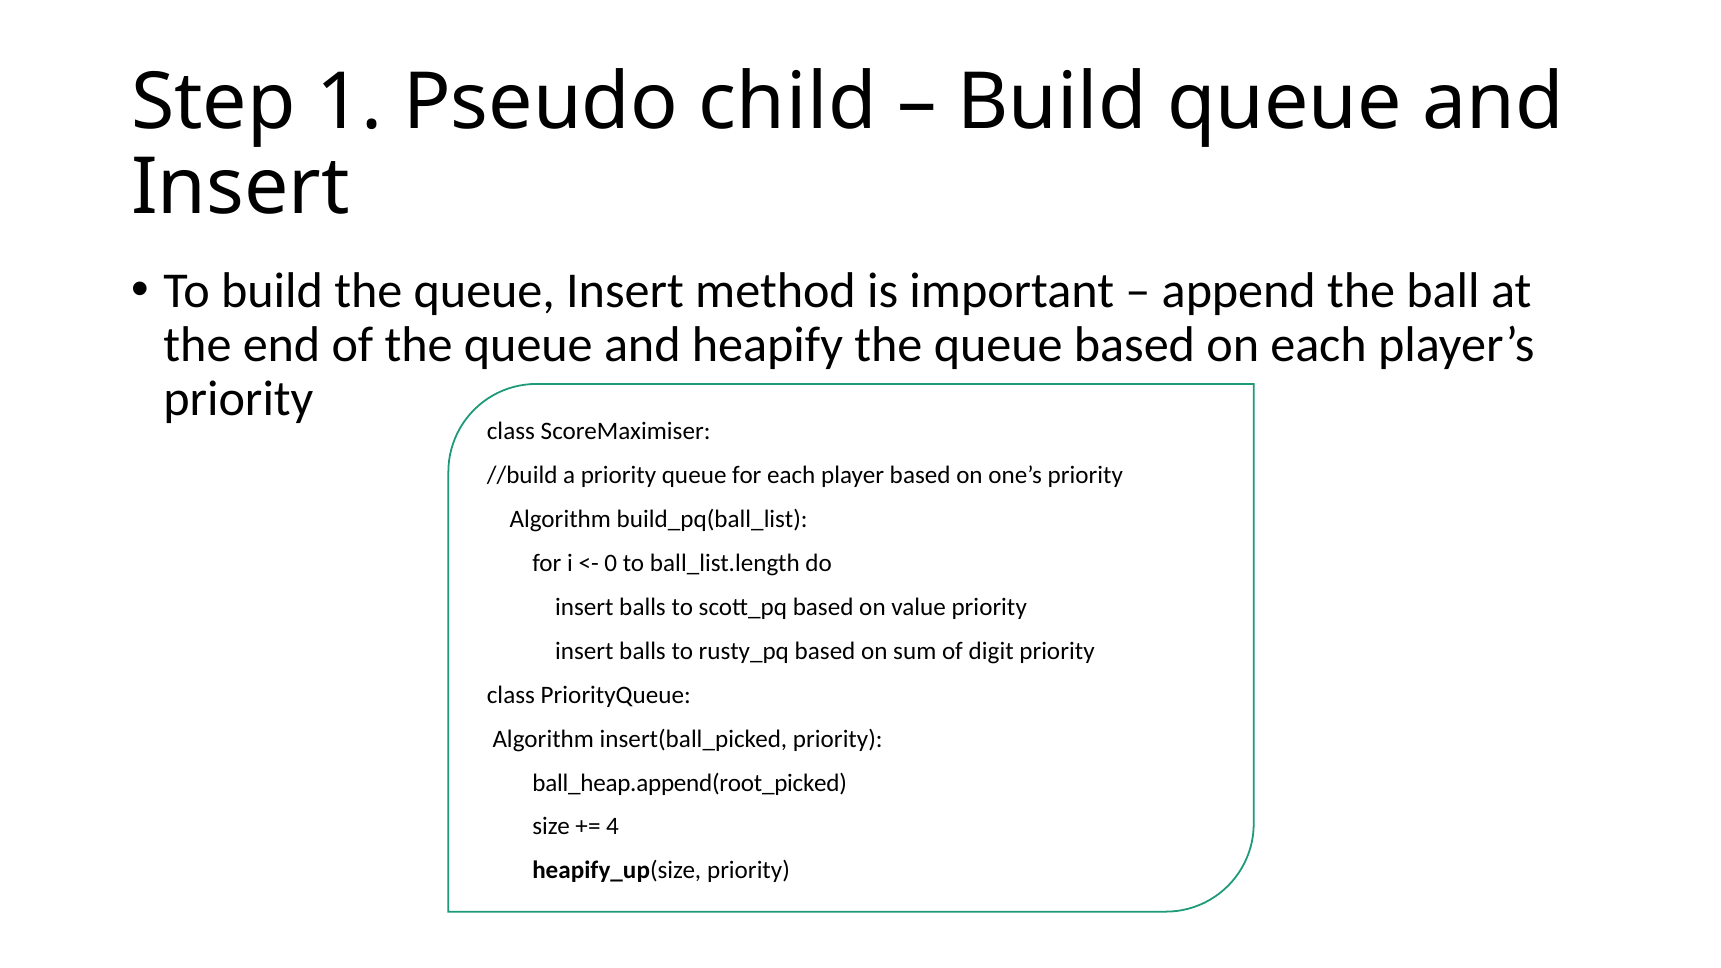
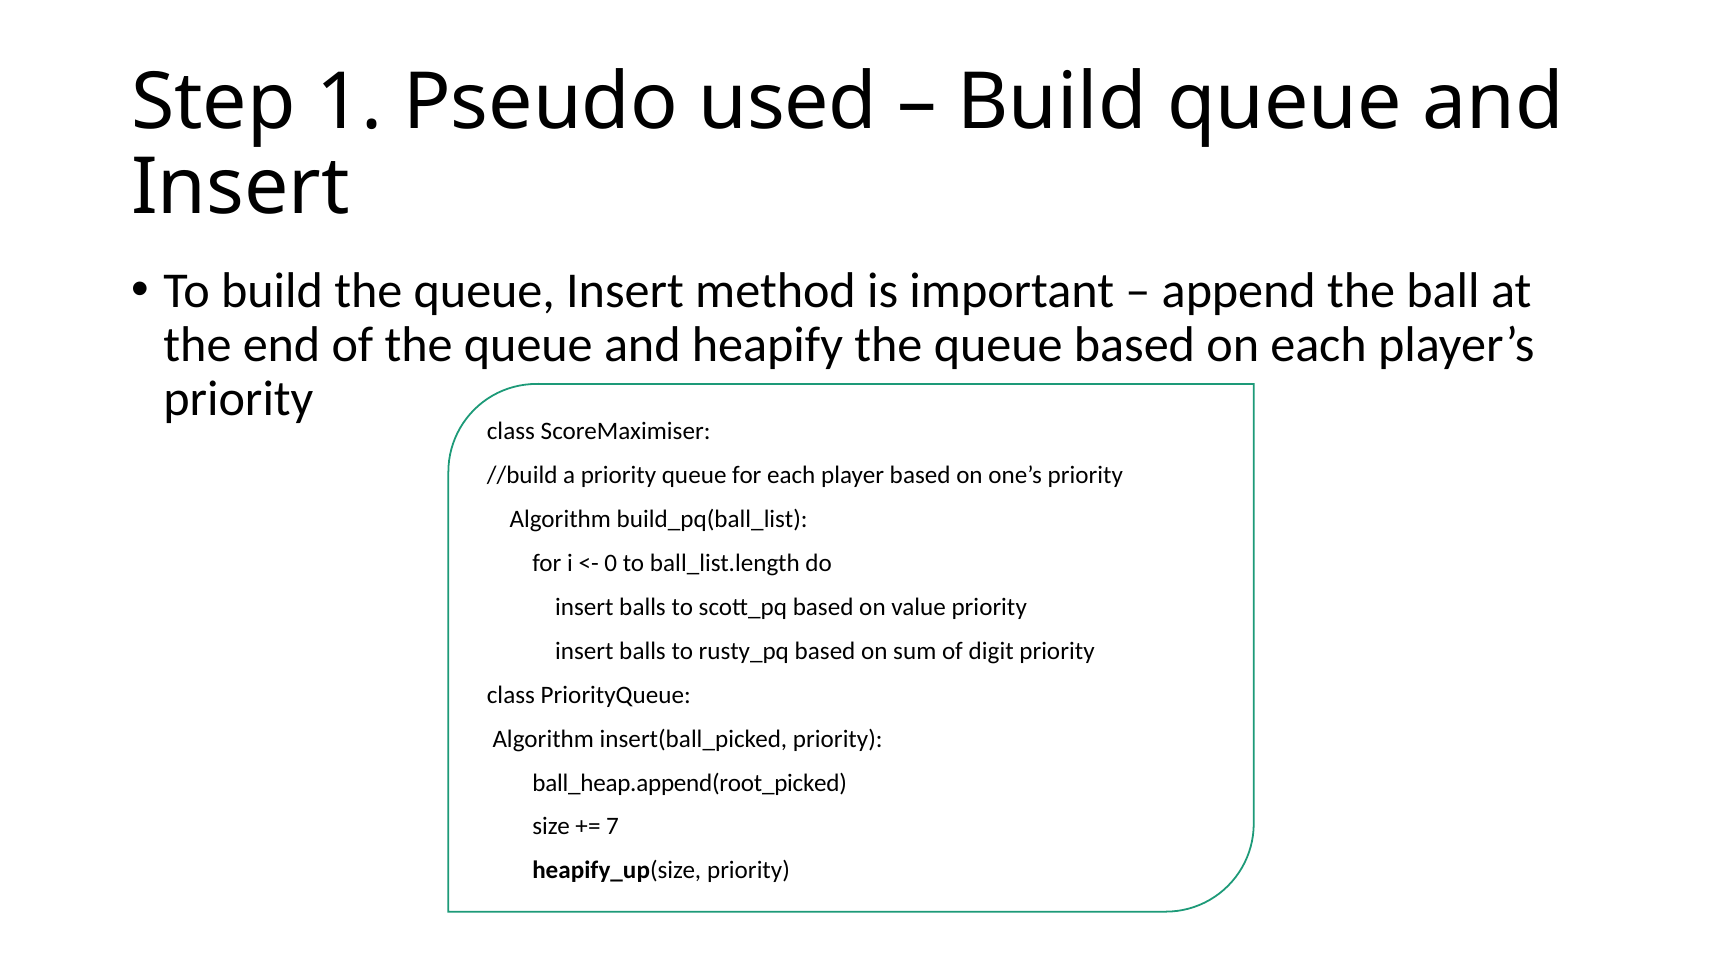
child: child -> used (788, 102)
4: 4 -> 7 (612, 827)
